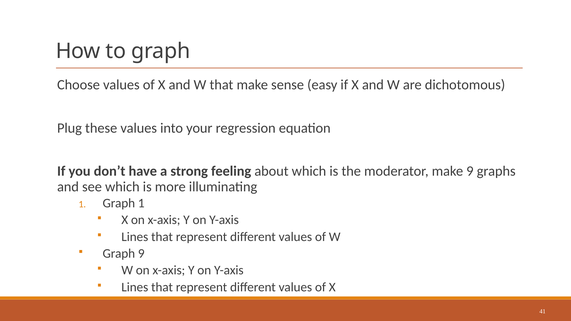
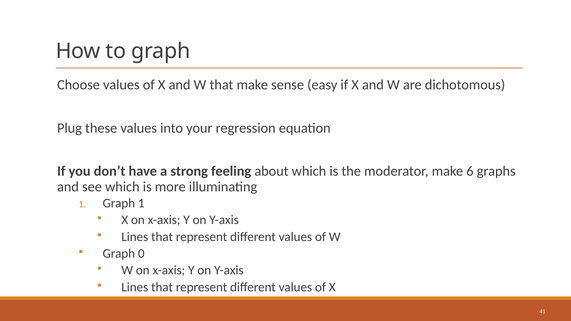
make 9: 9 -> 6 (470, 171)
Graph 9: 9 -> 0 (141, 254)
